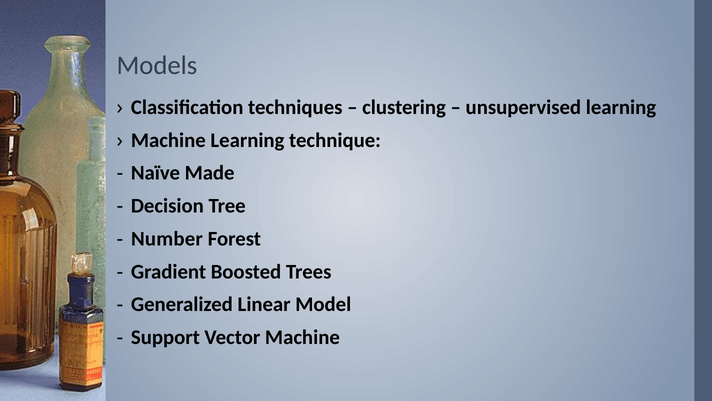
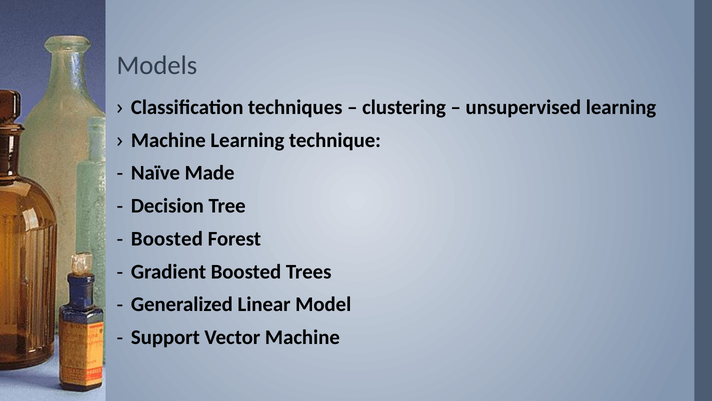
Number: Number -> Boosted (167, 239)
